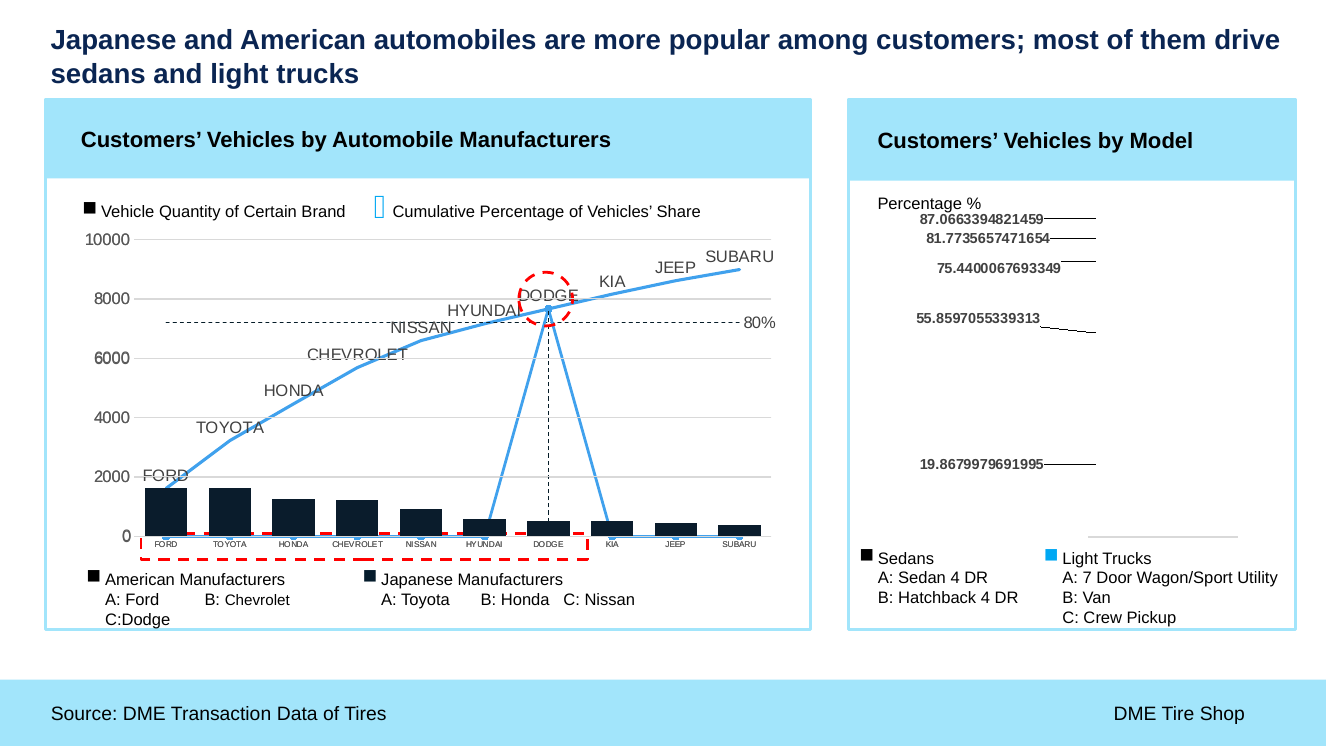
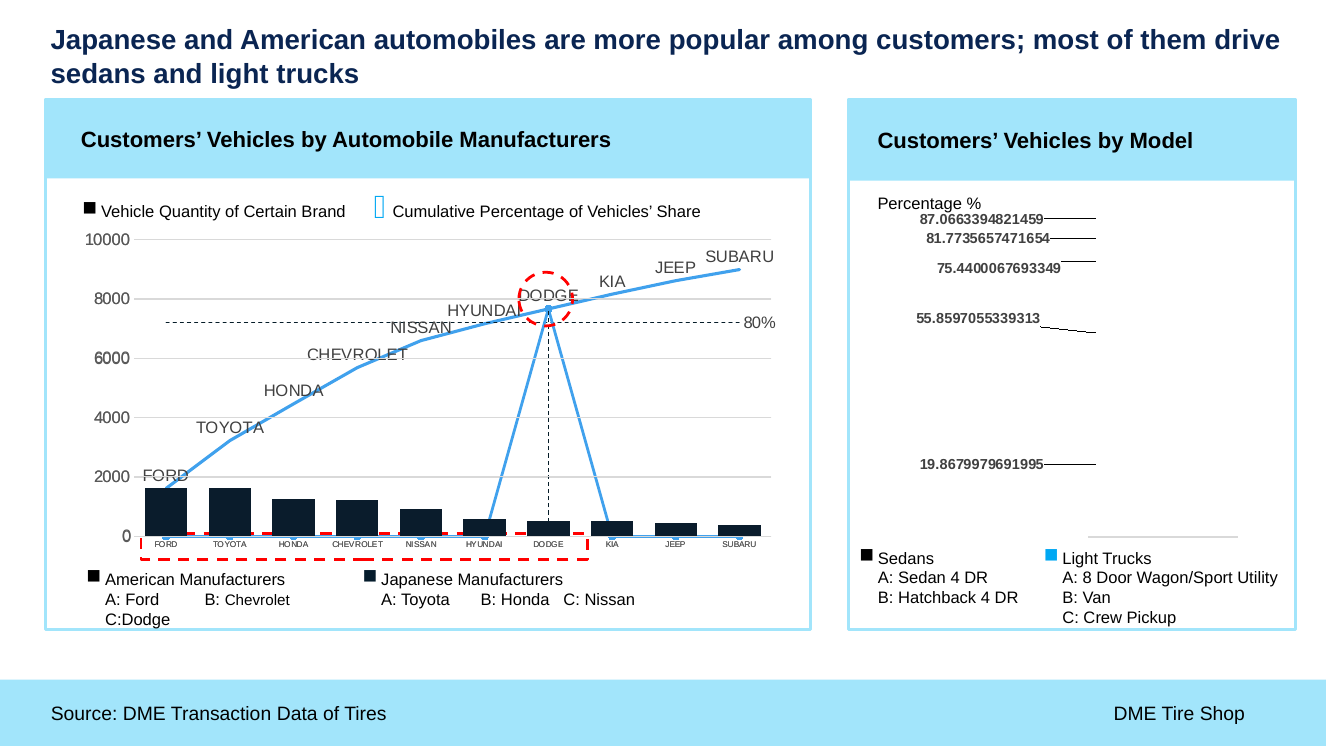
7: 7 -> 8 (1087, 578)
